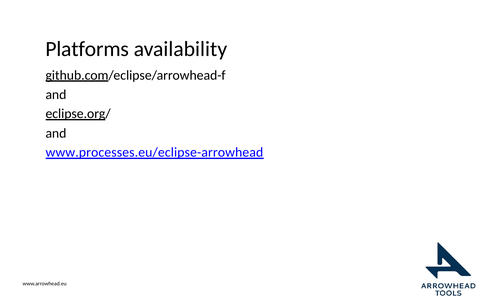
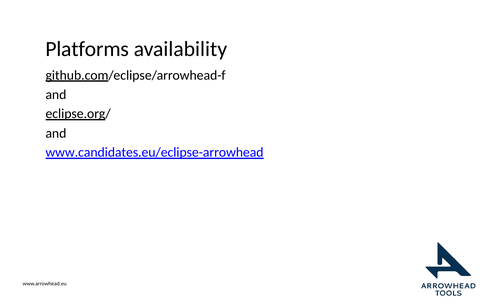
www.processes.eu/eclipse-arrowhead: www.processes.eu/eclipse-arrowhead -> www.candidates.eu/eclipse-arrowhead (154, 153)
